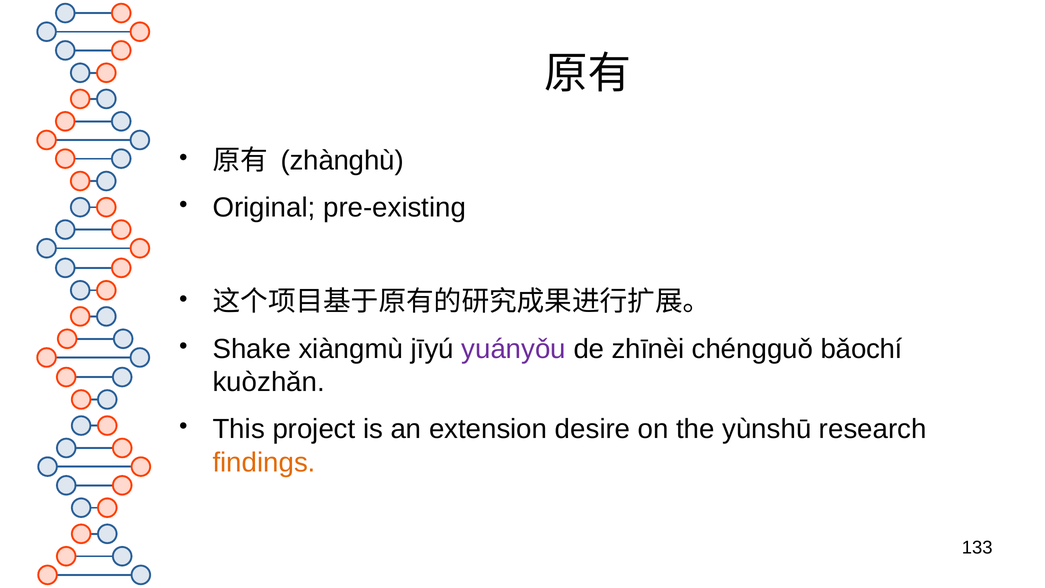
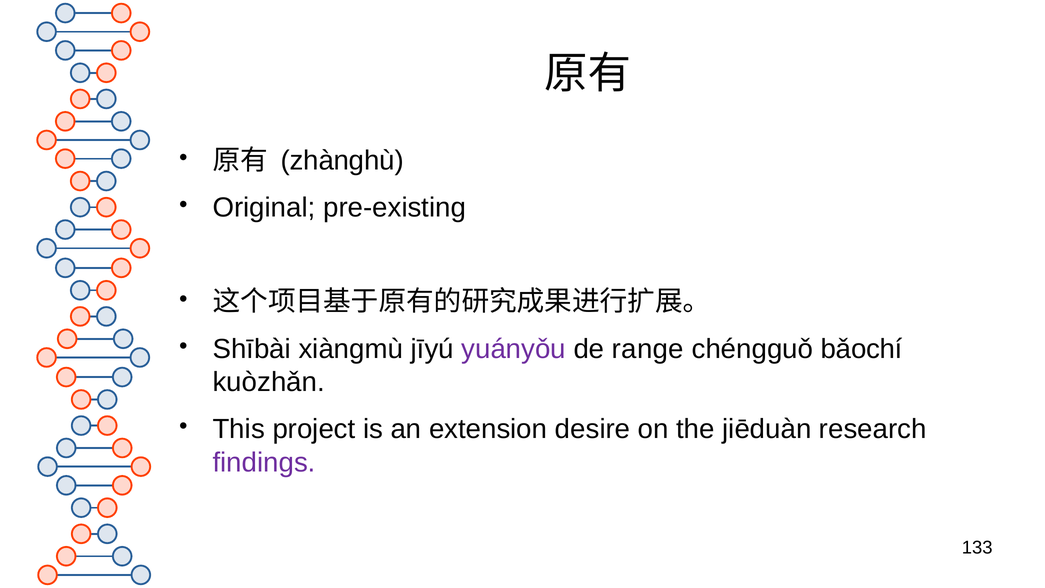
Shake: Shake -> Shībài (252, 349)
zhīnèi: zhīnèi -> range (648, 349)
yùnshū: yùnshū -> jiēduàn (767, 429)
findings colour: orange -> purple (264, 462)
